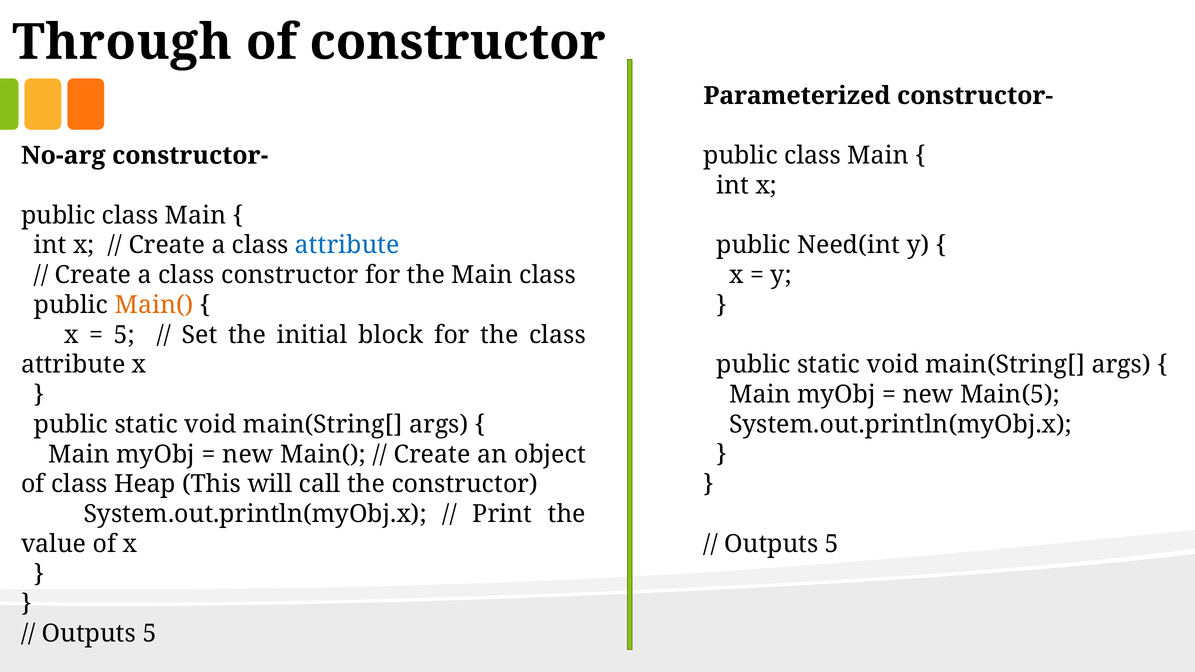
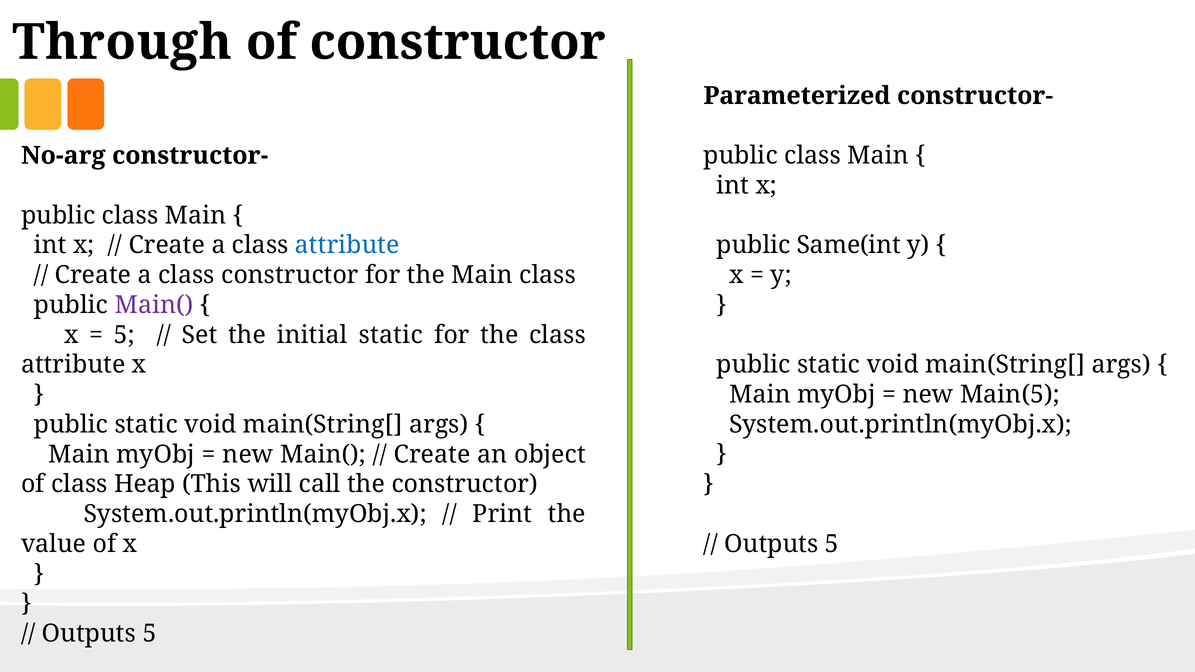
Need(int: Need(int -> Same(int (849, 245)
Main( colour: orange -> purple (154, 305)
initial block: block -> static (391, 335)
